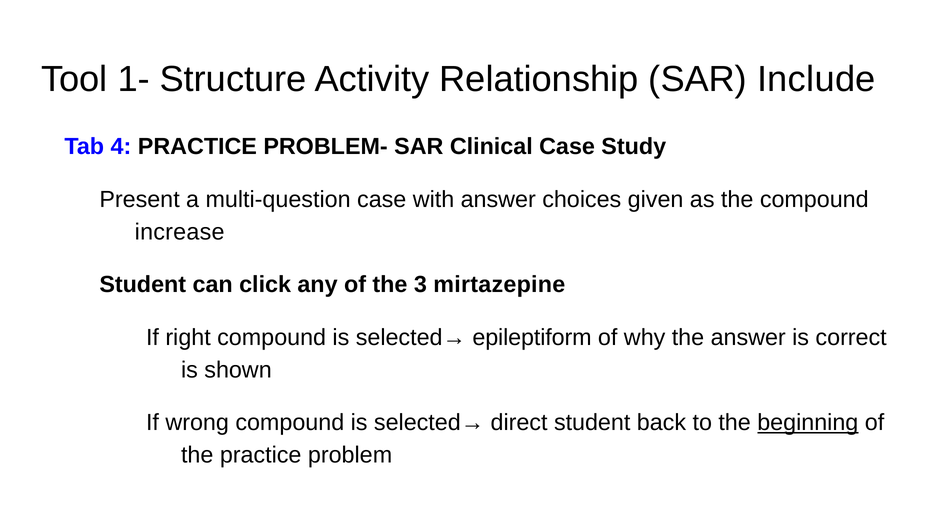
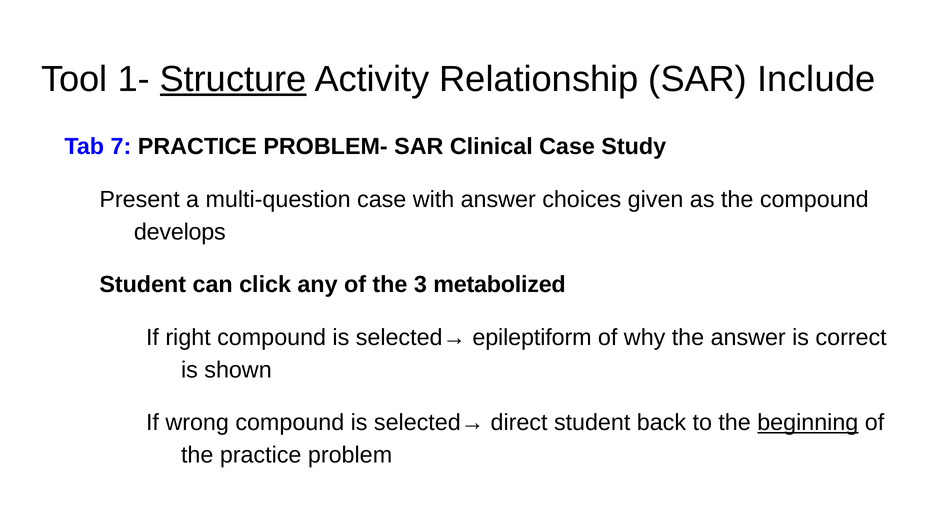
Structure underline: none -> present (233, 79)
4: 4 -> 7 (121, 147)
increase: increase -> develops (180, 232)
mirtazepine: mirtazepine -> metabolized (500, 285)
